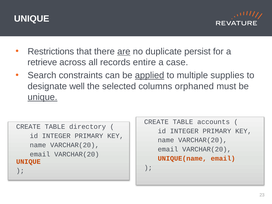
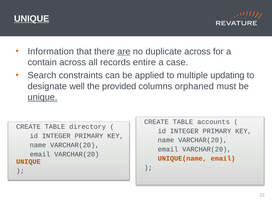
UNIQUE underline: none -> present (32, 19)
Restrictions: Restrictions -> Information (51, 52)
duplicate persist: persist -> across (197, 52)
retrieve: retrieve -> contain (42, 62)
applied underline: present -> none (150, 75)
supplies: supplies -> updating (227, 75)
selected: selected -> provided (119, 86)
